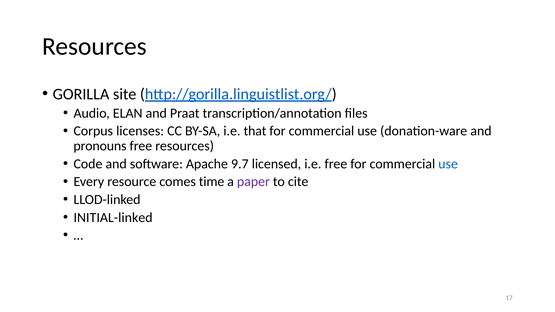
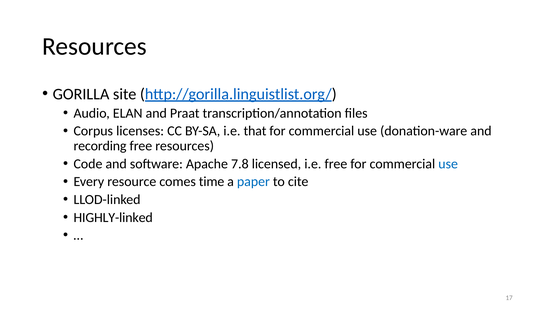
pronouns: pronouns -> recording (100, 146)
9.7: 9.7 -> 7.8 (240, 164)
paper colour: purple -> blue (253, 182)
INITIAL-linked: INITIAL-linked -> HIGHLY-linked (113, 218)
